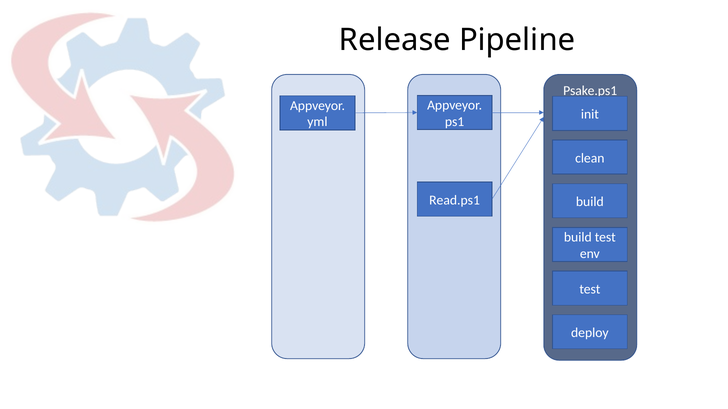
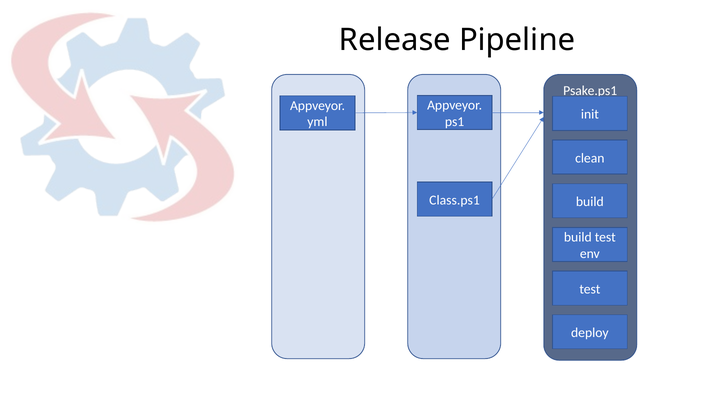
Read.ps1: Read.ps1 -> Class.ps1 (455, 200)
